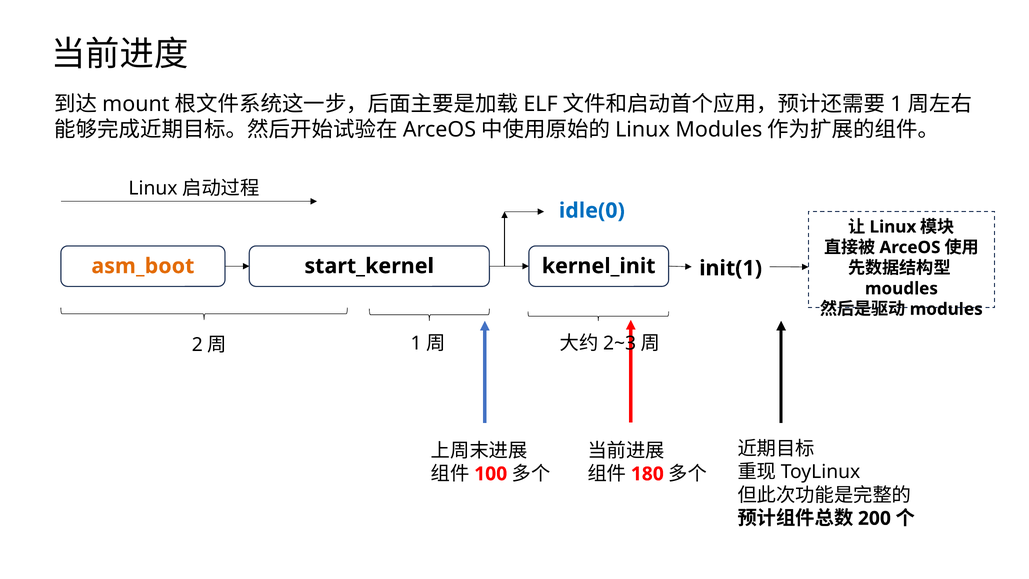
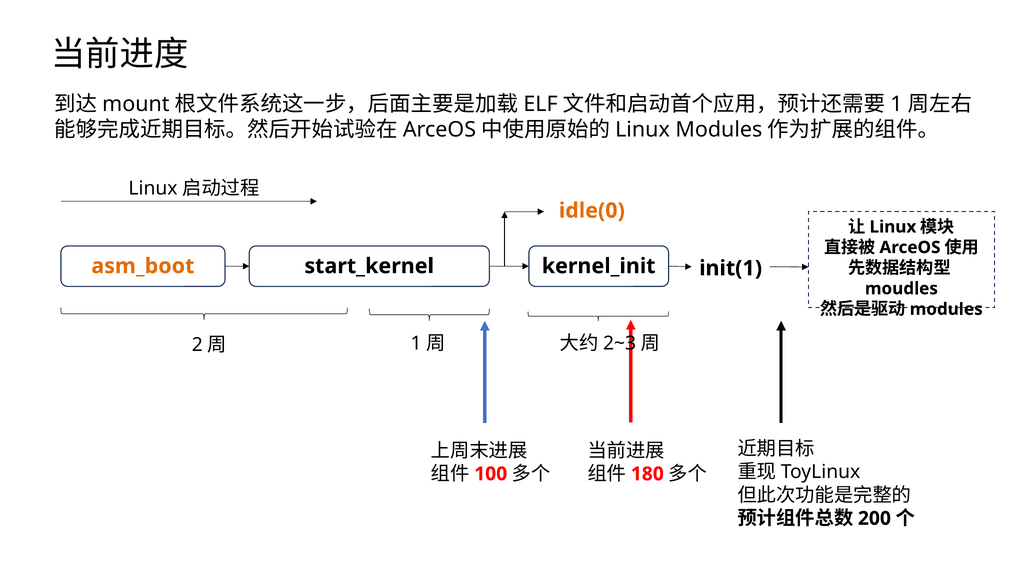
idle(0 colour: blue -> orange (592, 211)
